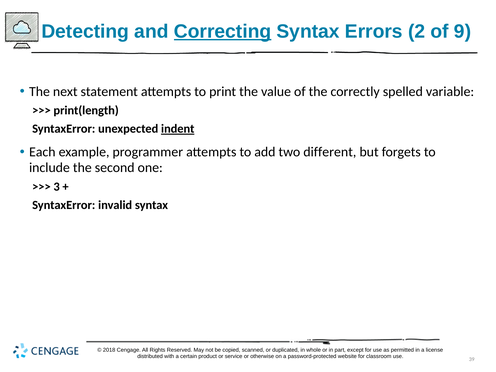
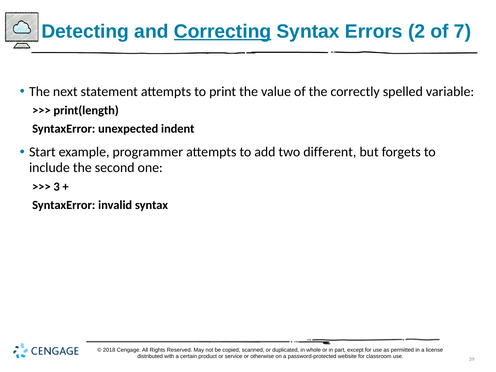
9: 9 -> 7 (463, 31)
indent underline: present -> none (178, 129)
Each: Each -> Start (42, 152)
